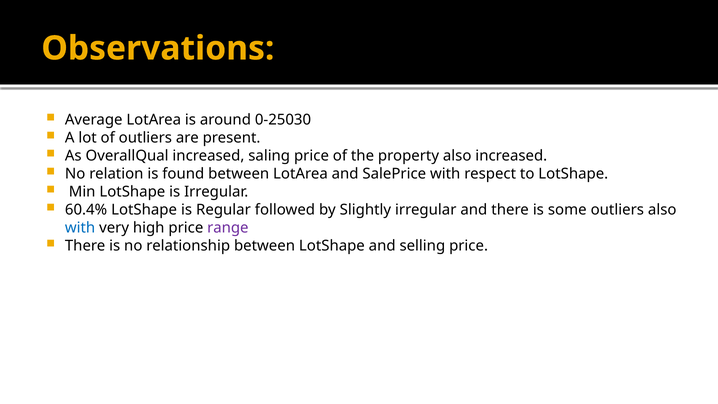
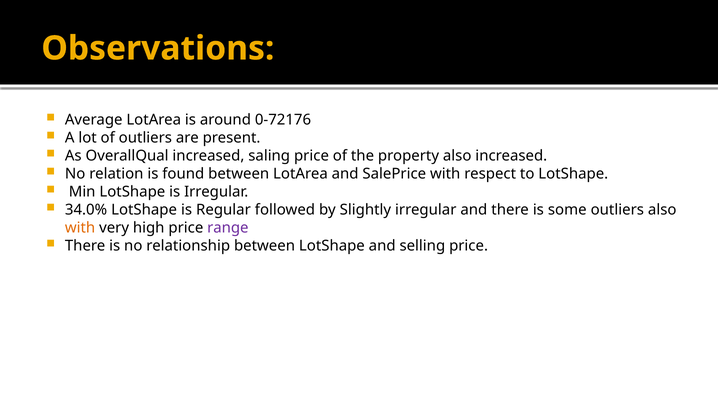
0-25030: 0-25030 -> 0-72176 (283, 120)
60.4%: 60.4% -> 34.0% (86, 210)
with colour: blue -> orange (80, 228)
